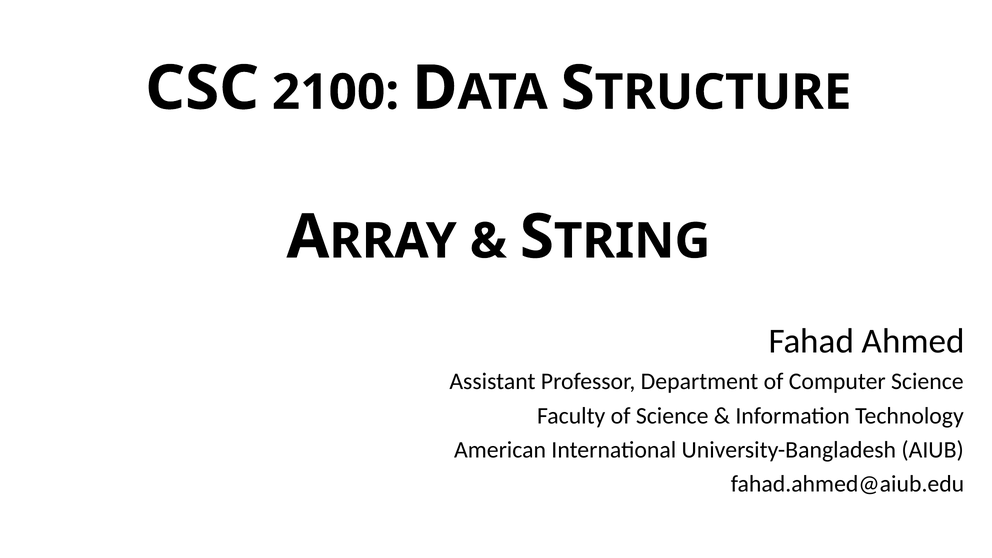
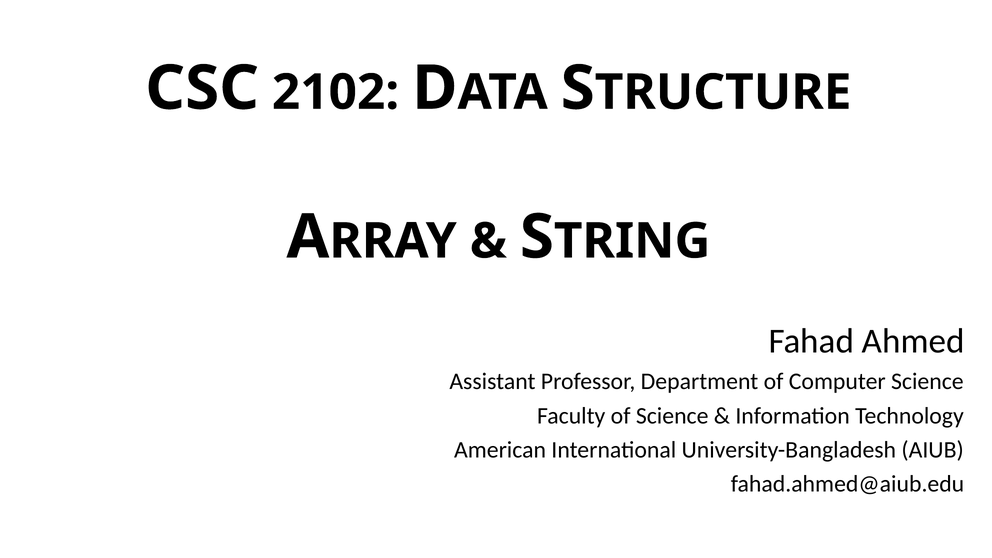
2100: 2100 -> 2102 (336, 92)
